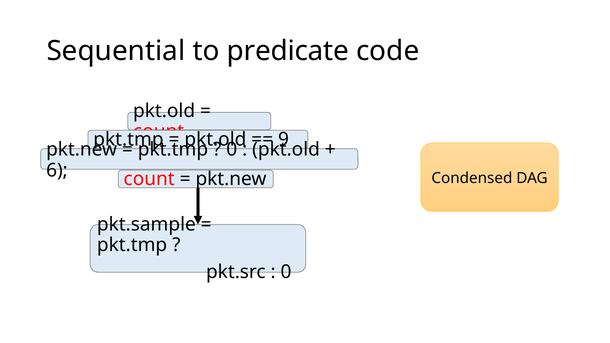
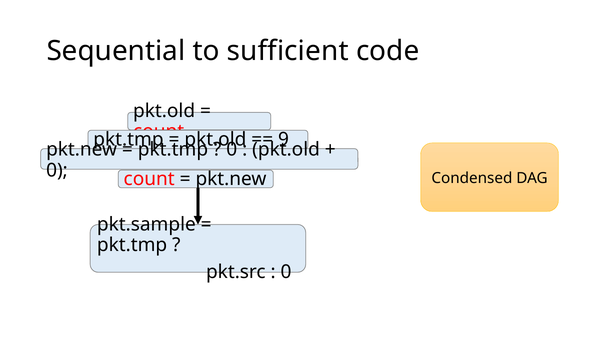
predicate: predicate -> sufficient (288, 51)
6: 6 -> 0 (57, 170)
